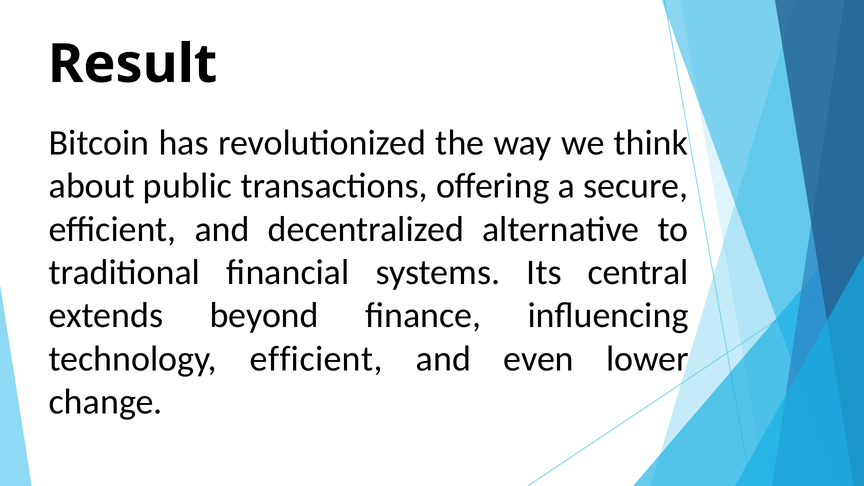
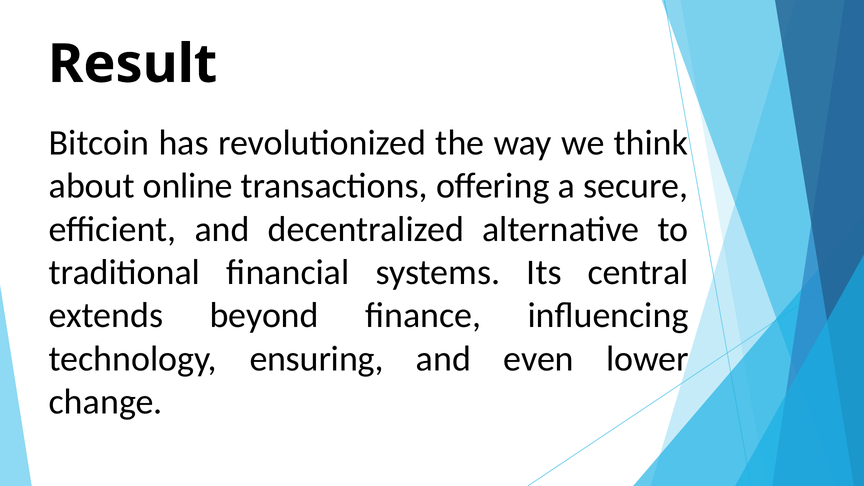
public: public -> online (188, 186)
technology efficient: efficient -> ensuring (317, 359)
